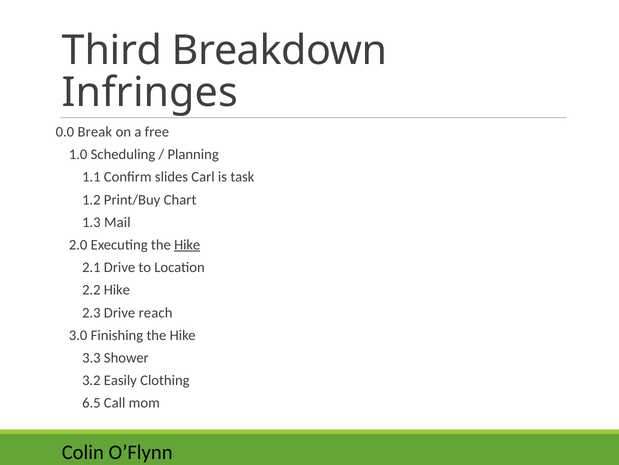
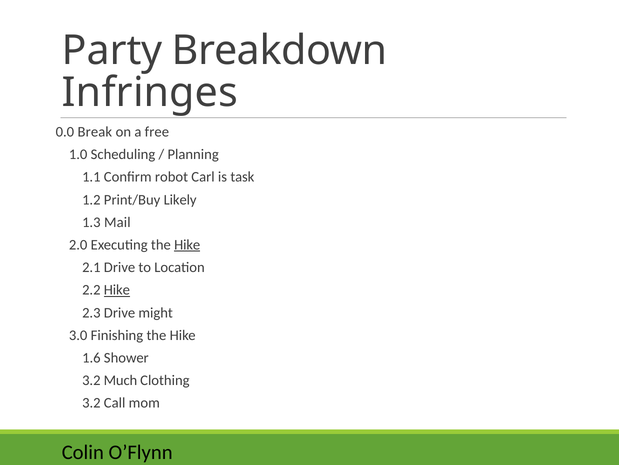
Third: Third -> Party (112, 50)
slides: slides -> robot (171, 177)
Chart: Chart -> Likely (180, 199)
Hike underline: none -> present (117, 290)
reach: reach -> might (156, 312)
3.3: 3.3 -> 1.6 (91, 357)
Easily: Easily -> Much (120, 380)
6.5: 6.5 -> 3.2 (91, 402)
